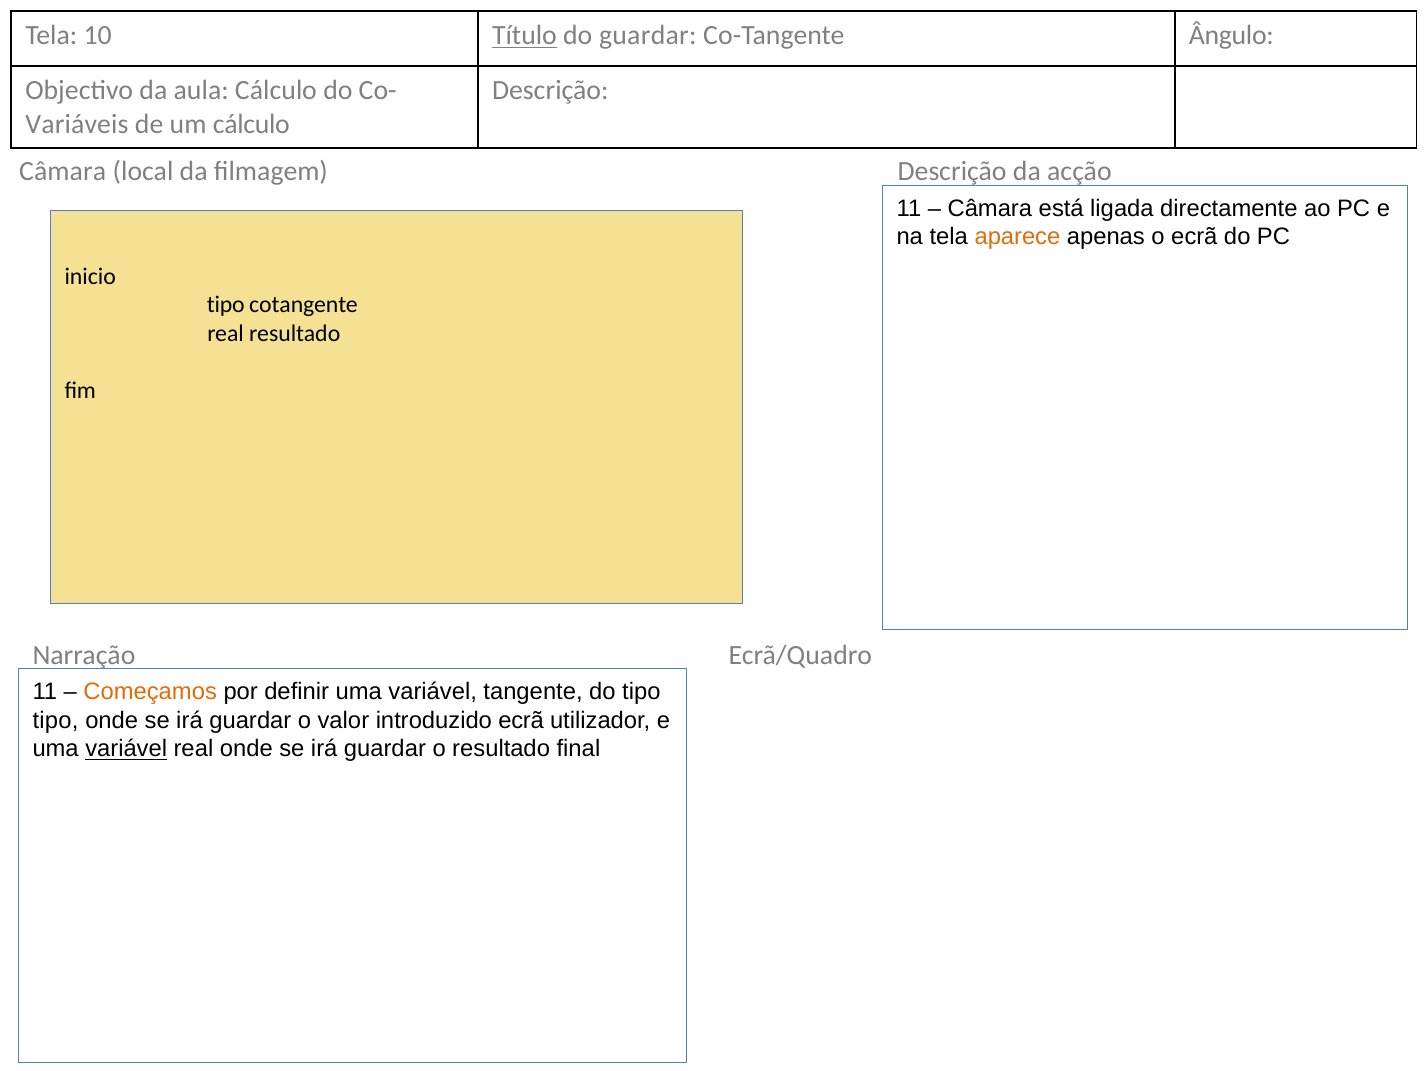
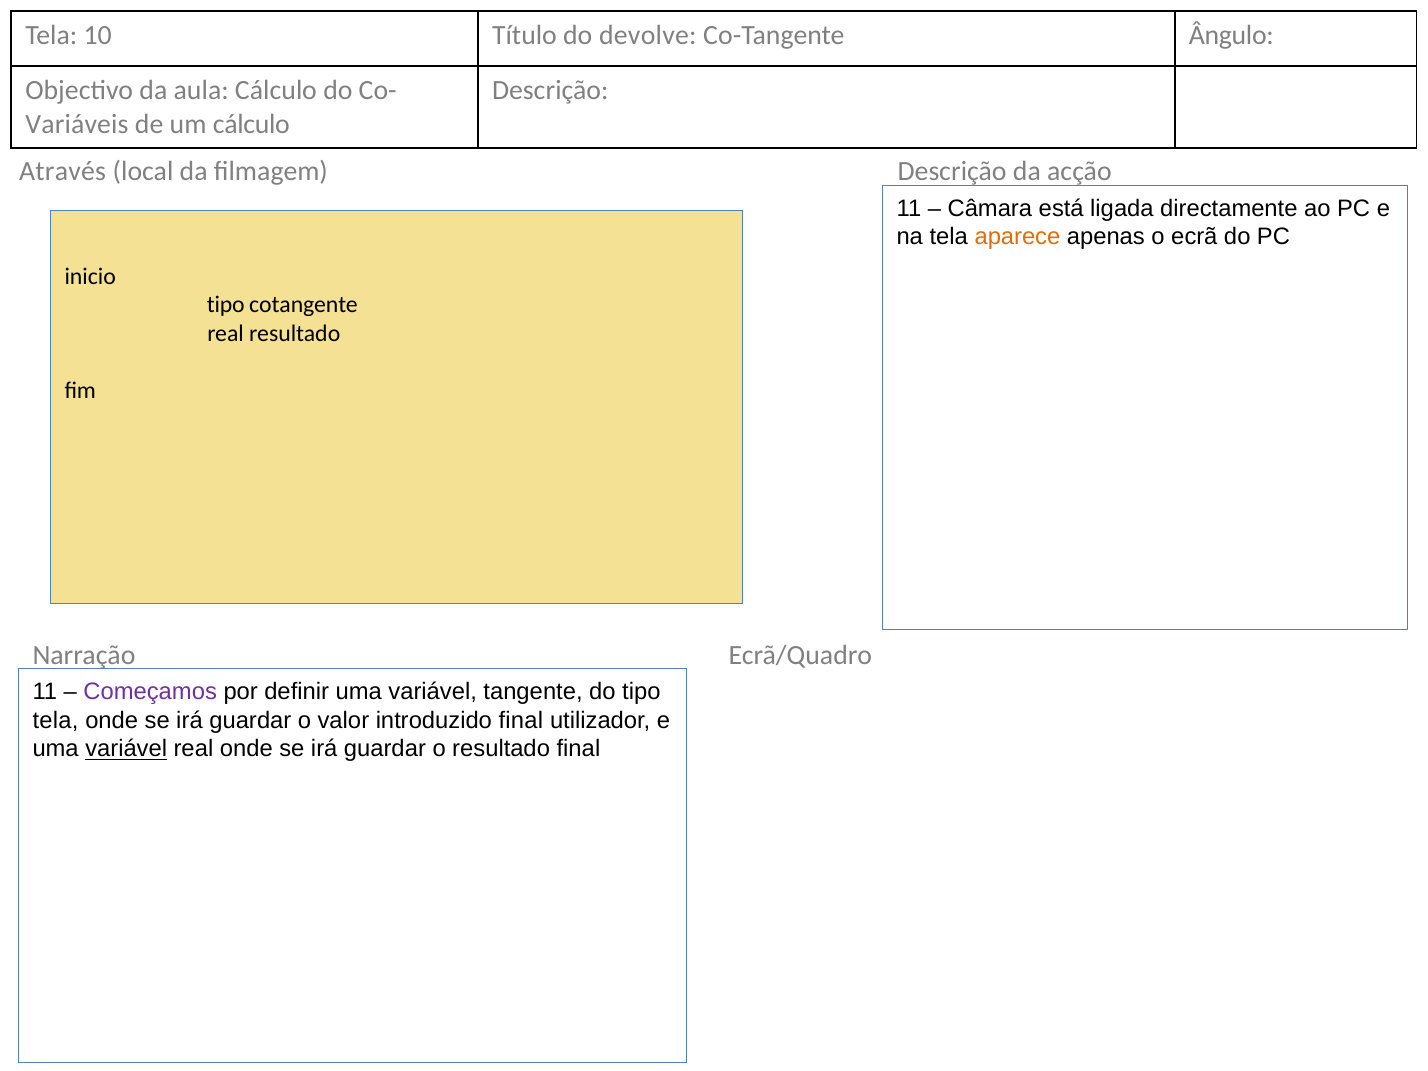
Título underline: present -> none (524, 36)
do guardar: guardar -> devolve (648, 36)
Câmara: Câmara -> Através (63, 171)
Começamos colour: orange -> purple (150, 692)
tipo: tipo -> tela (55, 720)
introduzido ecrã: ecrã -> final (521, 720)
